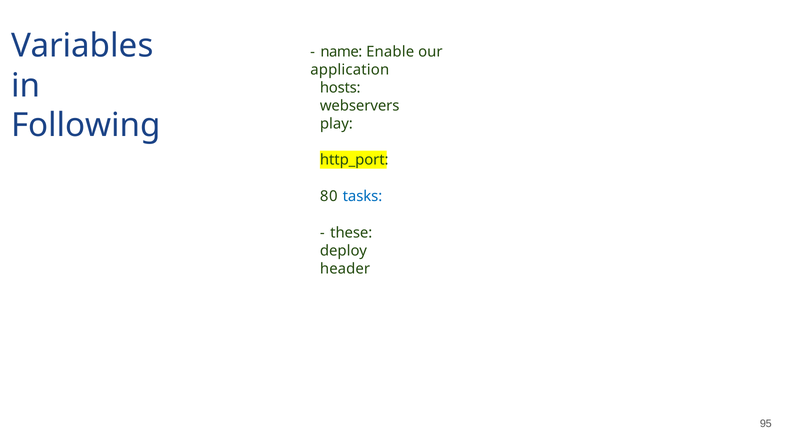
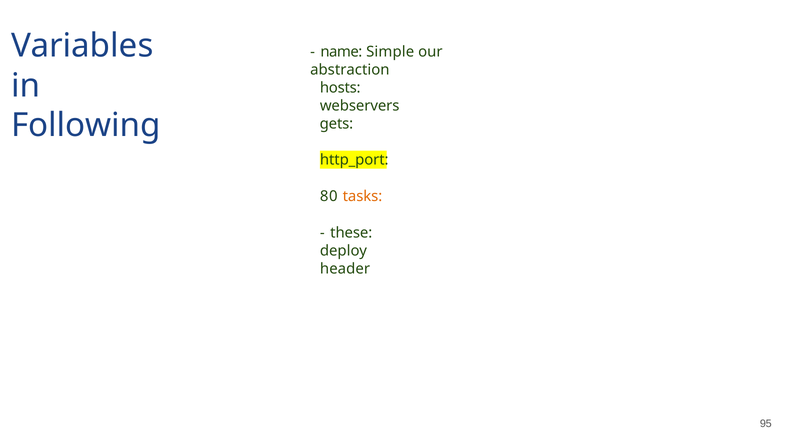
Enable: Enable -> Simple (390, 52)
application: application -> abstraction (350, 70)
play: play -> gets (336, 124)
tasks colour: blue -> orange (362, 196)
